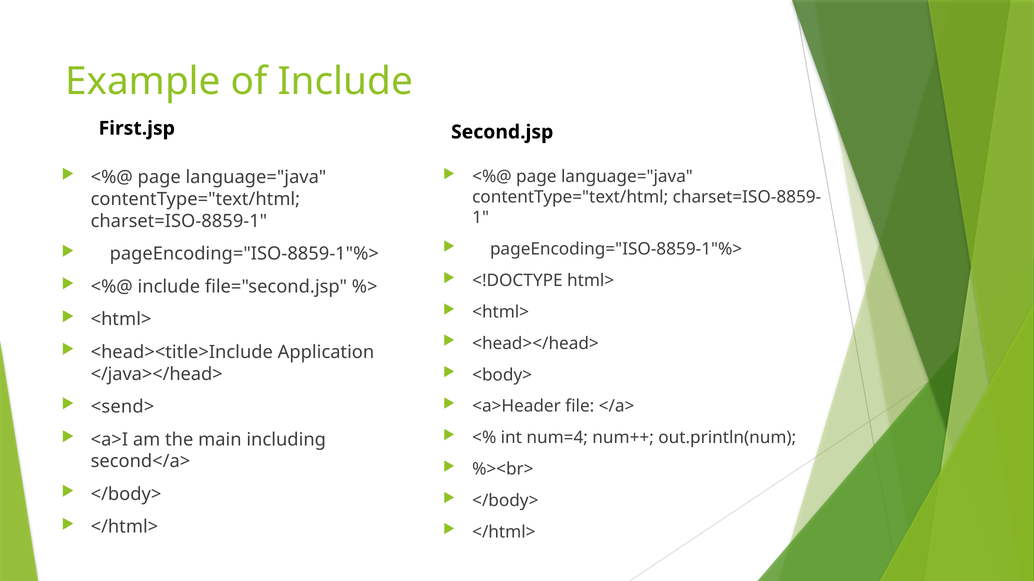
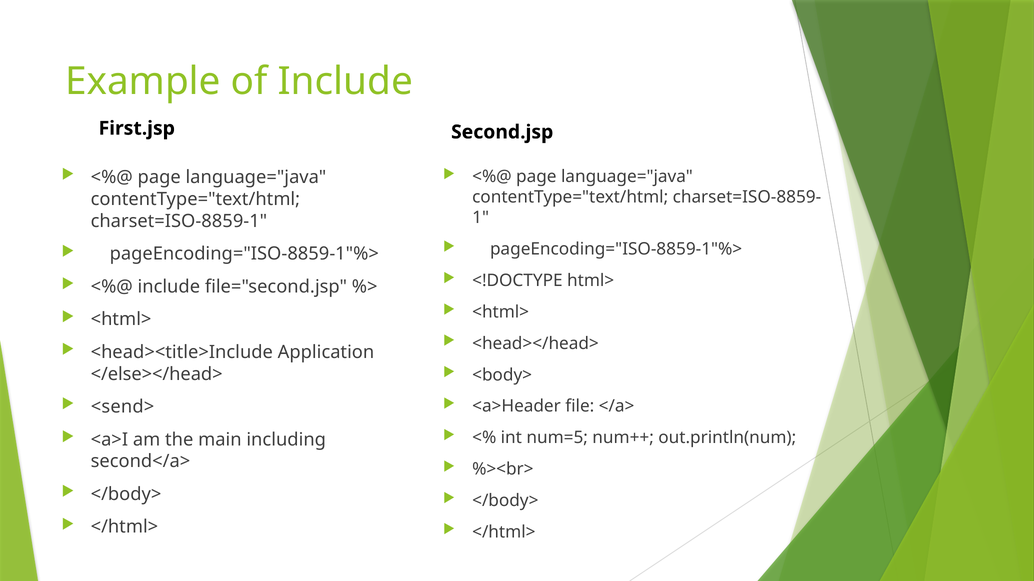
</java></head>: </java></head> -> </else></head> (157, 374)
num=4: num=4 -> num=5 (557, 438)
